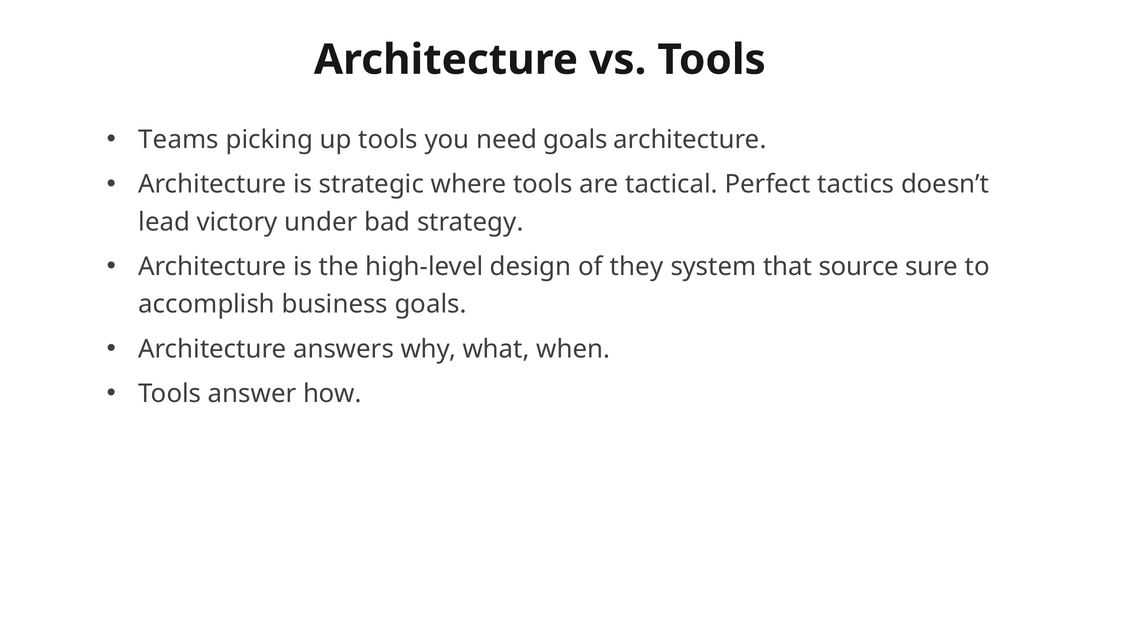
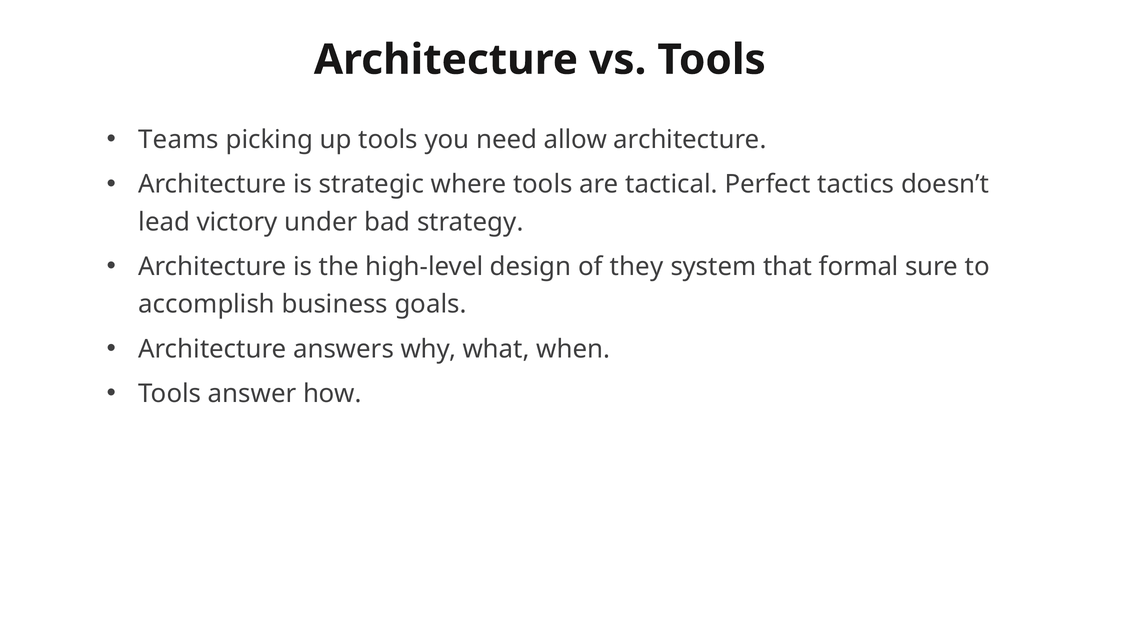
need goals: goals -> allow (575, 140)
source: source -> formal (859, 267)
